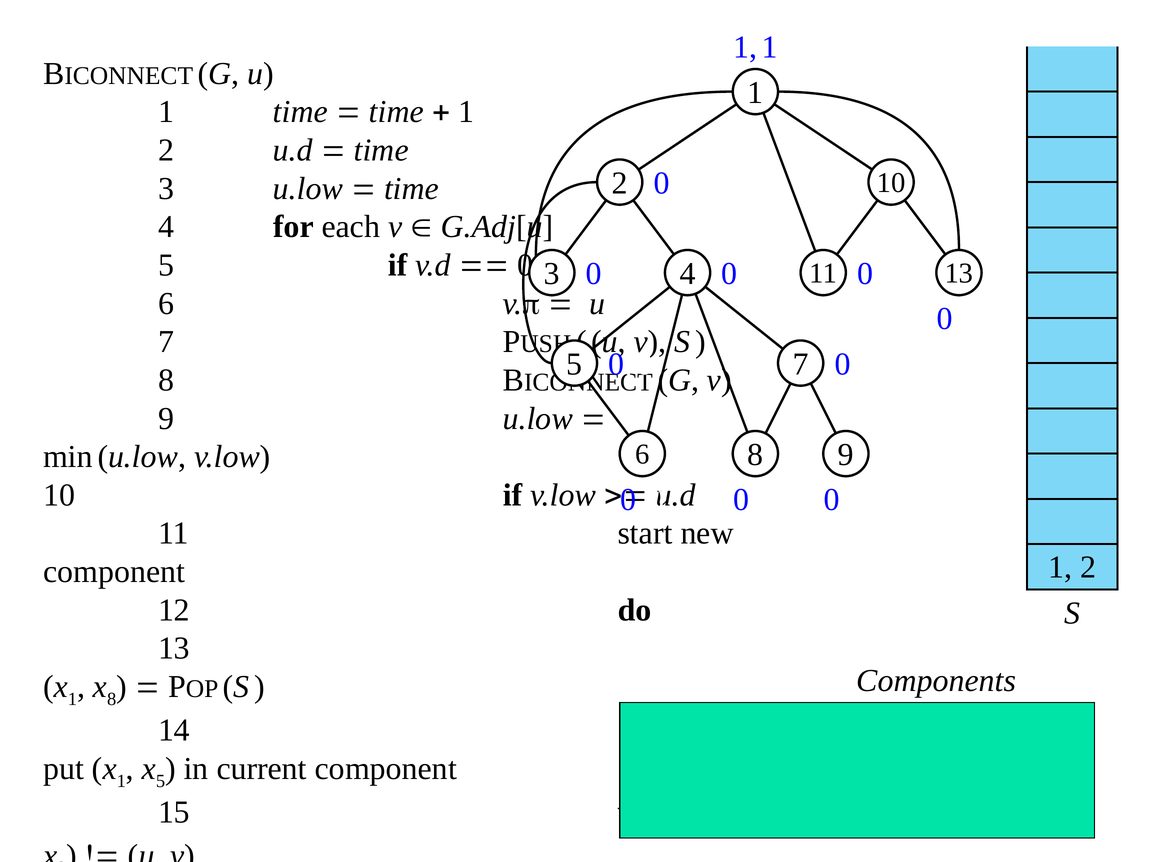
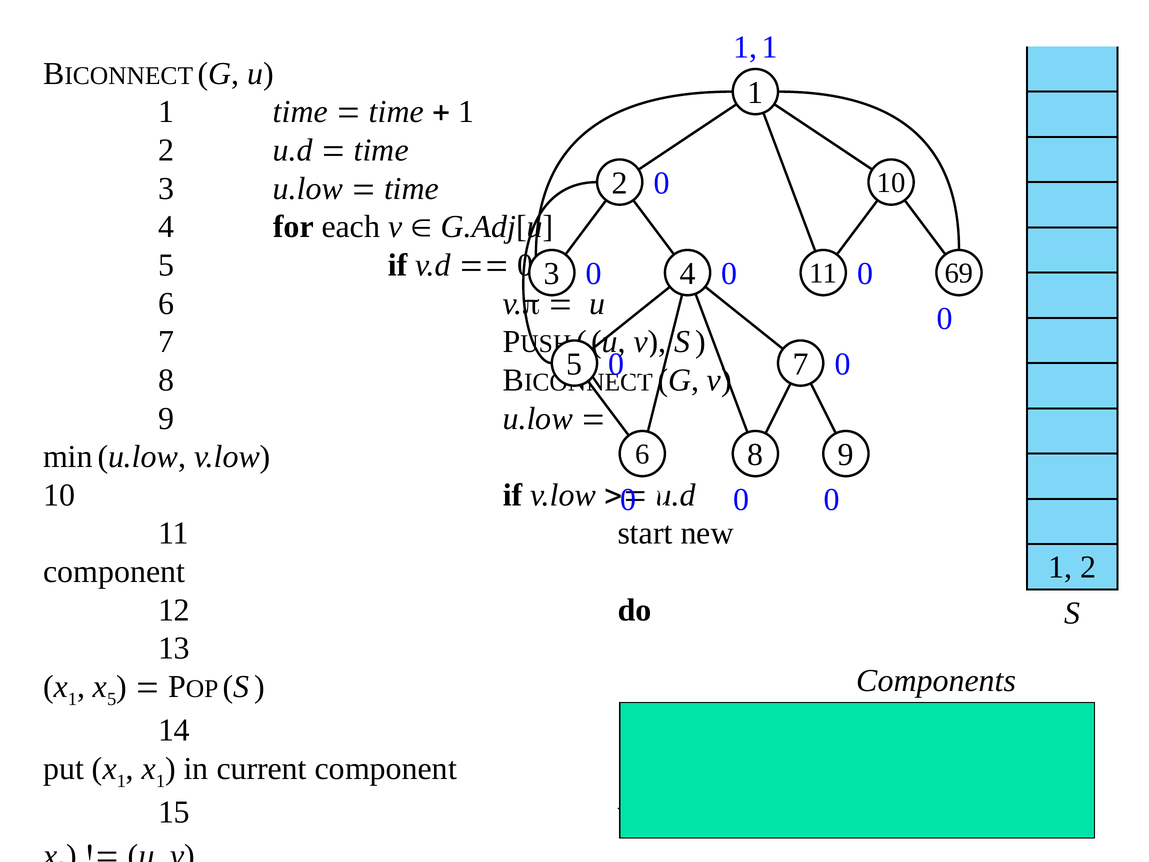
4 13: 13 -> 69 (959, 273)
8: 8 -> 5 (112, 699)
5: 5 -> 1 (161, 781)
